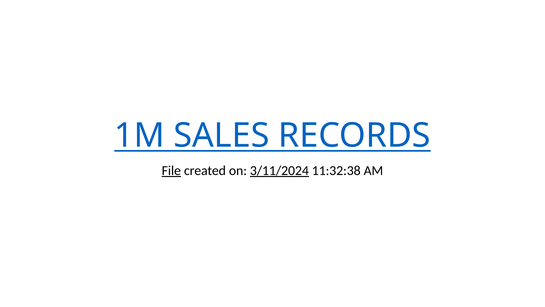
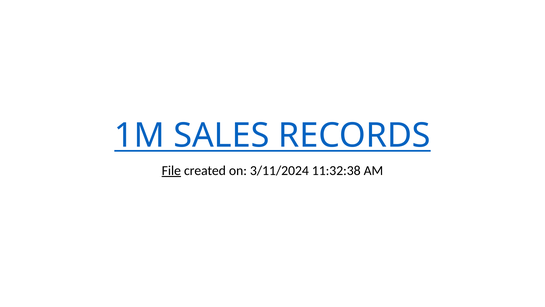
3/11/2024 underline: present -> none (279, 170)
